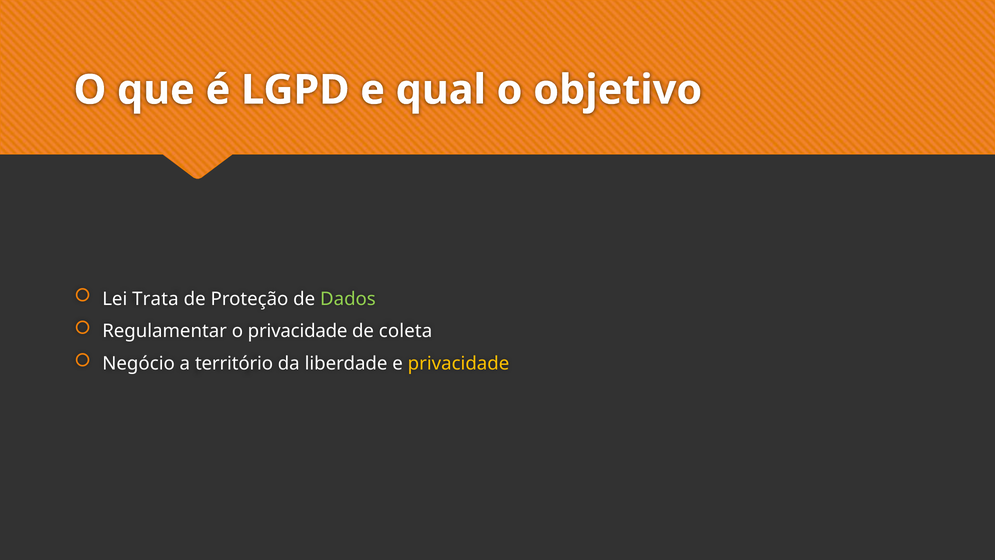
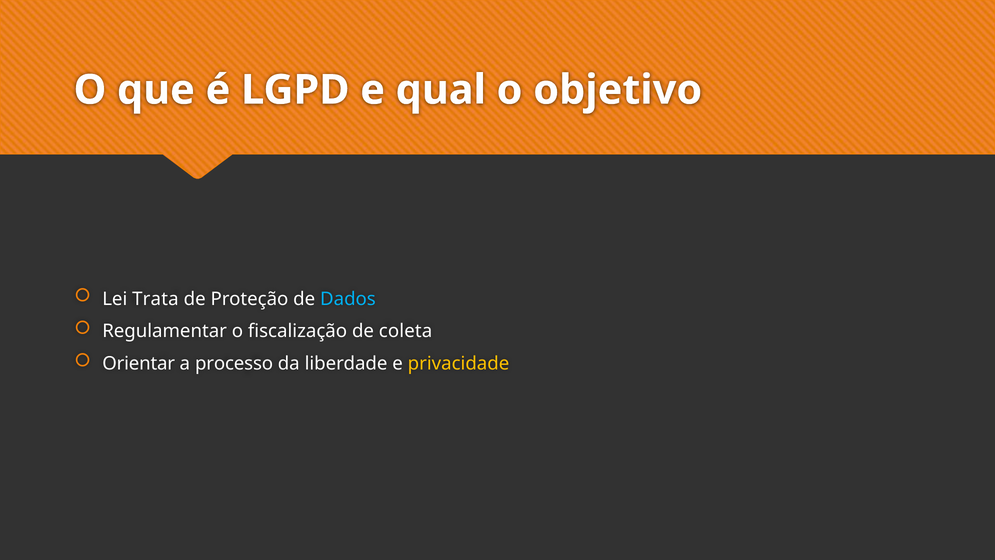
Dados colour: light green -> light blue (348, 299)
o privacidade: privacidade -> fiscalização (298, 331)
Negócio: Negócio -> Orientar (139, 363)
território: território -> processo (234, 363)
